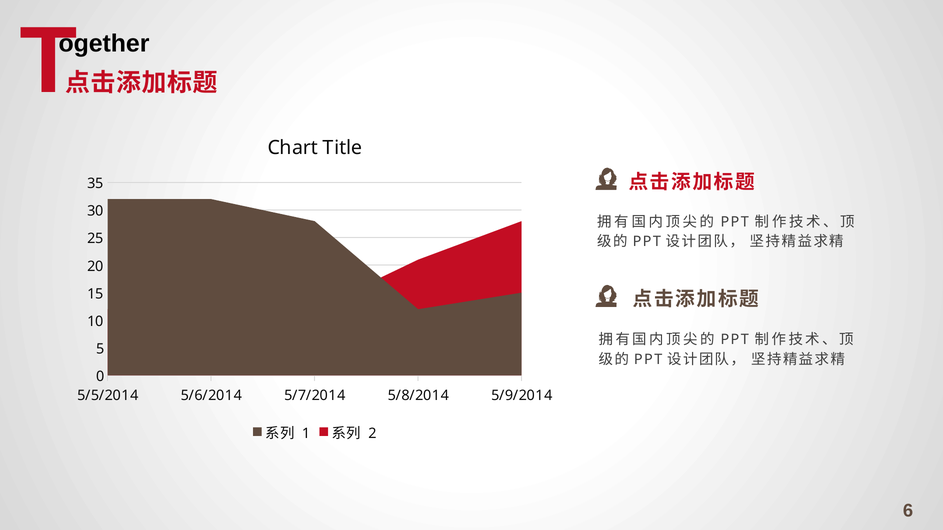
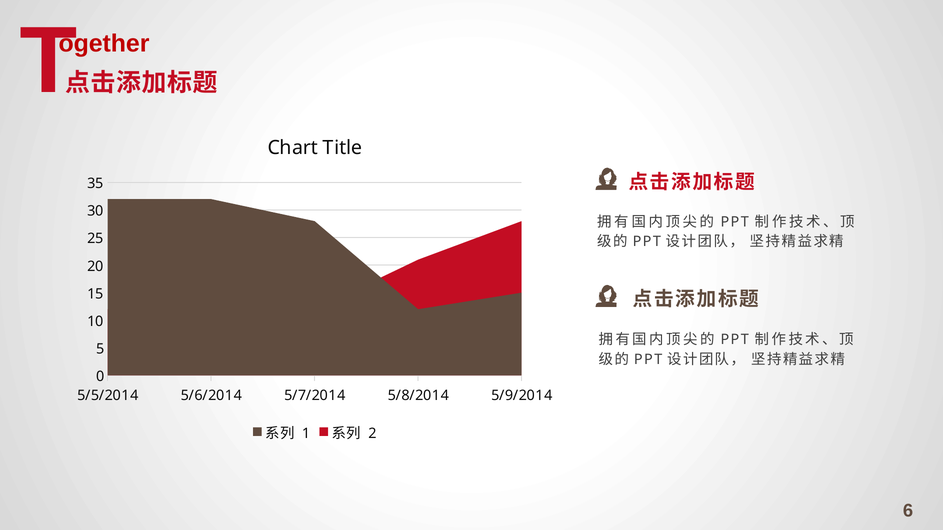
ogether colour: black -> red (104, 44)
